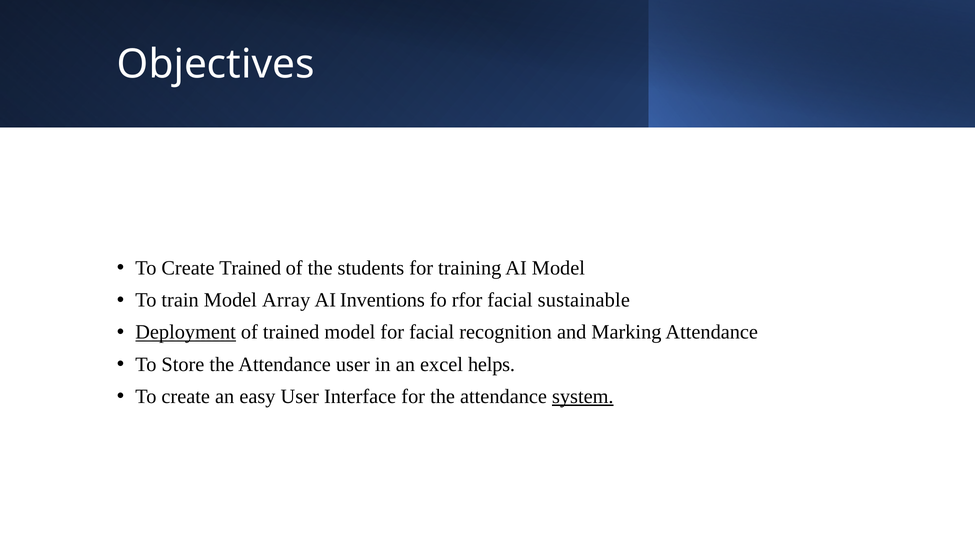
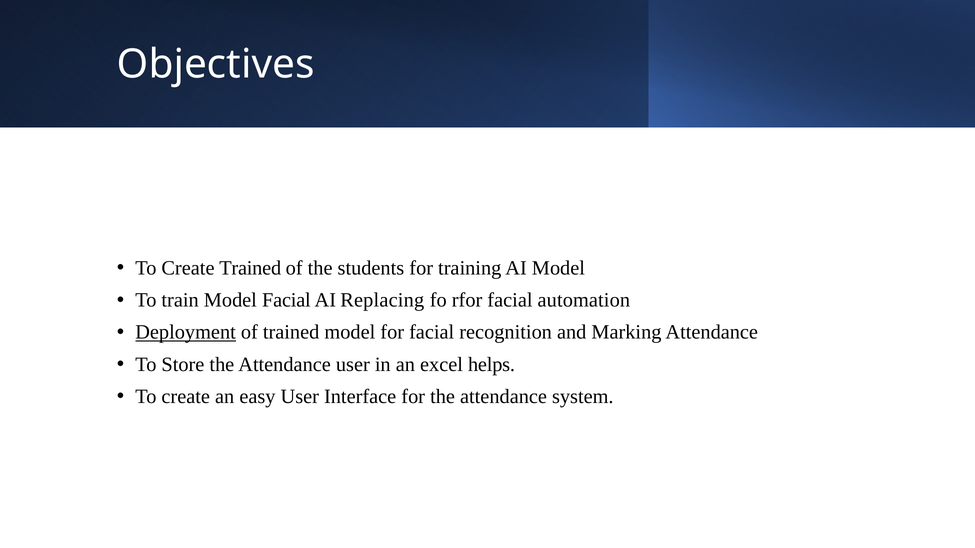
Model Array: Array -> Facial (286, 300)
Inventions: Inventions -> Replacing (382, 300)
sustainable: sustainable -> automation (584, 300)
system underline: present -> none (583, 397)
